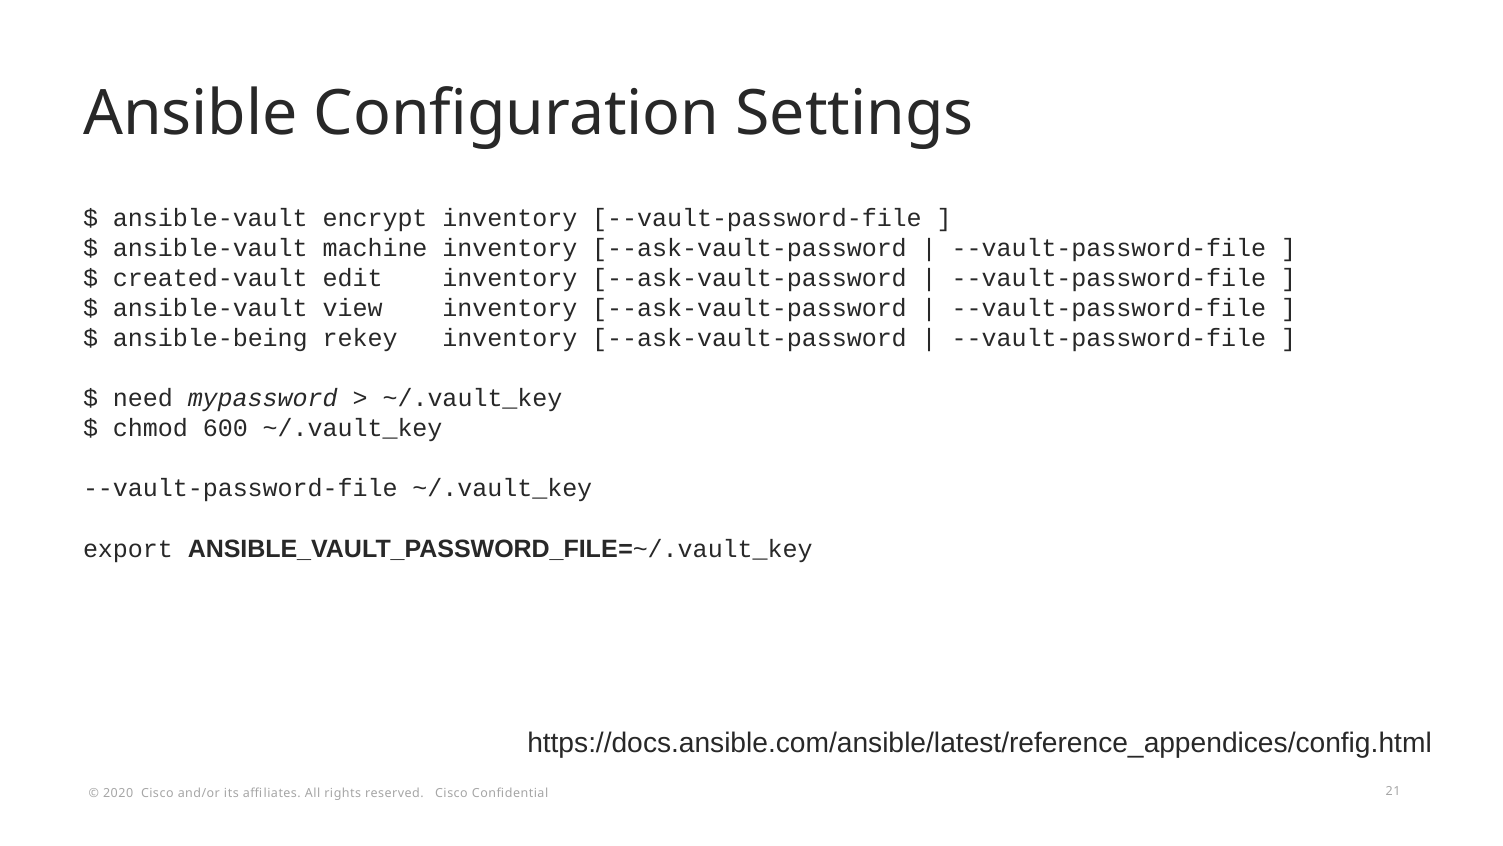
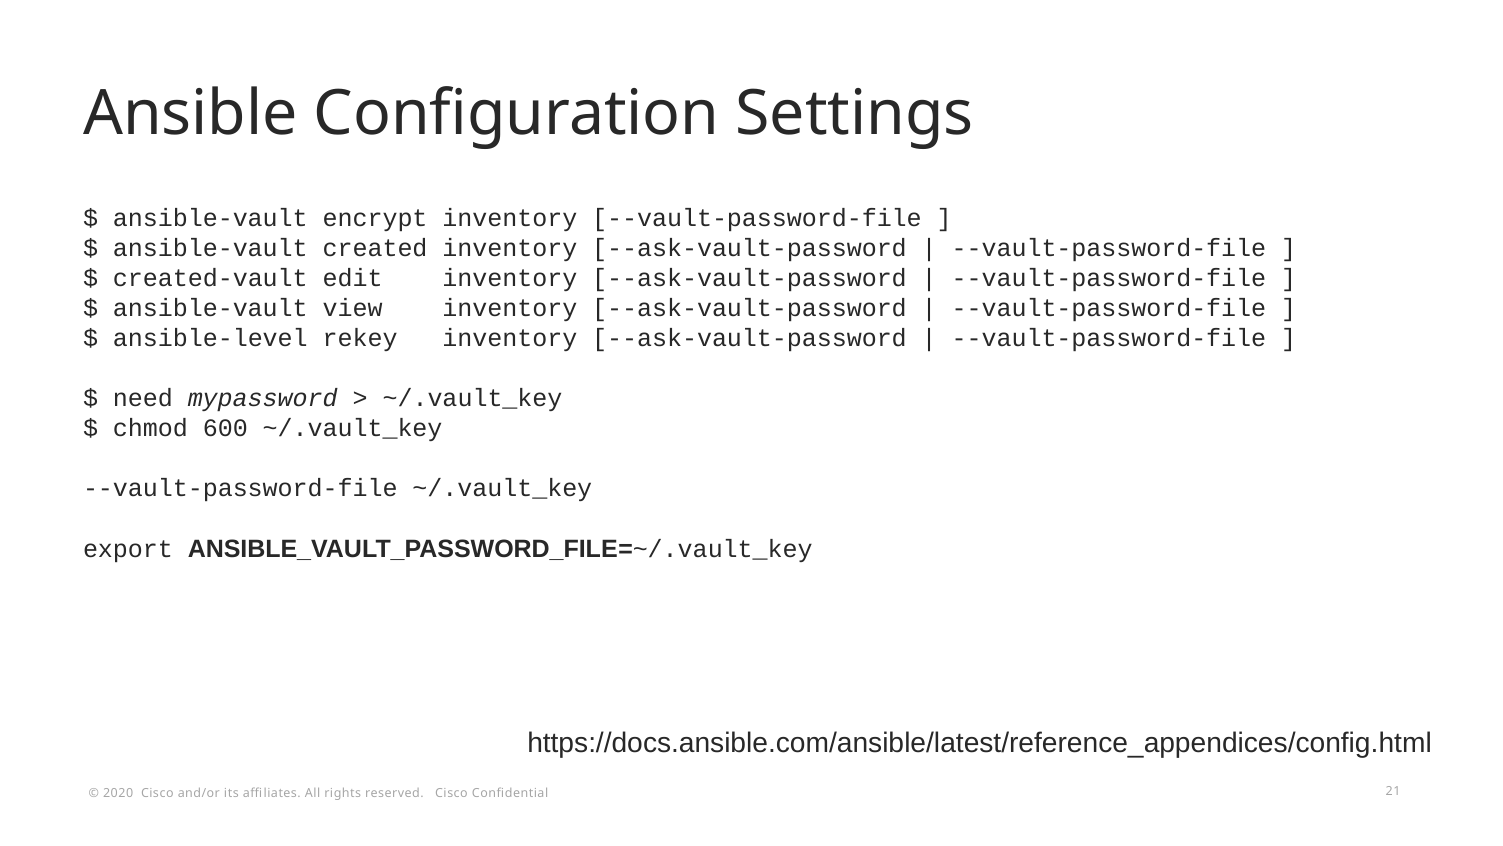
machine: machine -> created (375, 248)
ansible-being: ansible-being -> ansible-level (210, 338)
